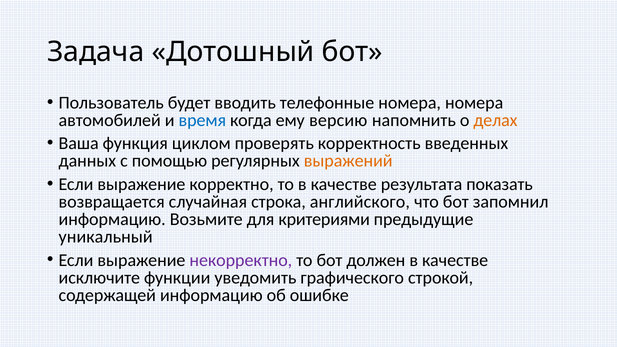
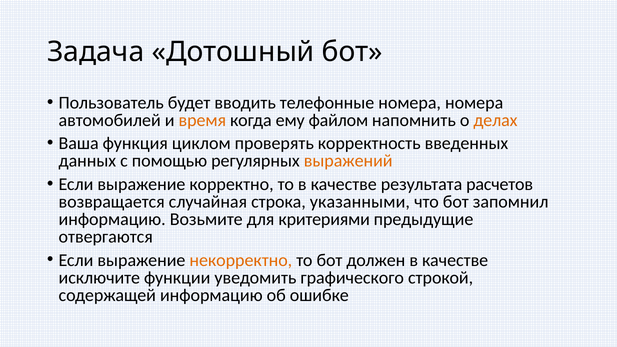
время colour: blue -> orange (202, 120)
версию: версию -> файлом (338, 120)
показать: показать -> расчетов (500, 184)
английского: английского -> указанными (360, 202)
уникальный: уникальный -> отвергаются (106, 237)
некорректно colour: purple -> orange (241, 260)
